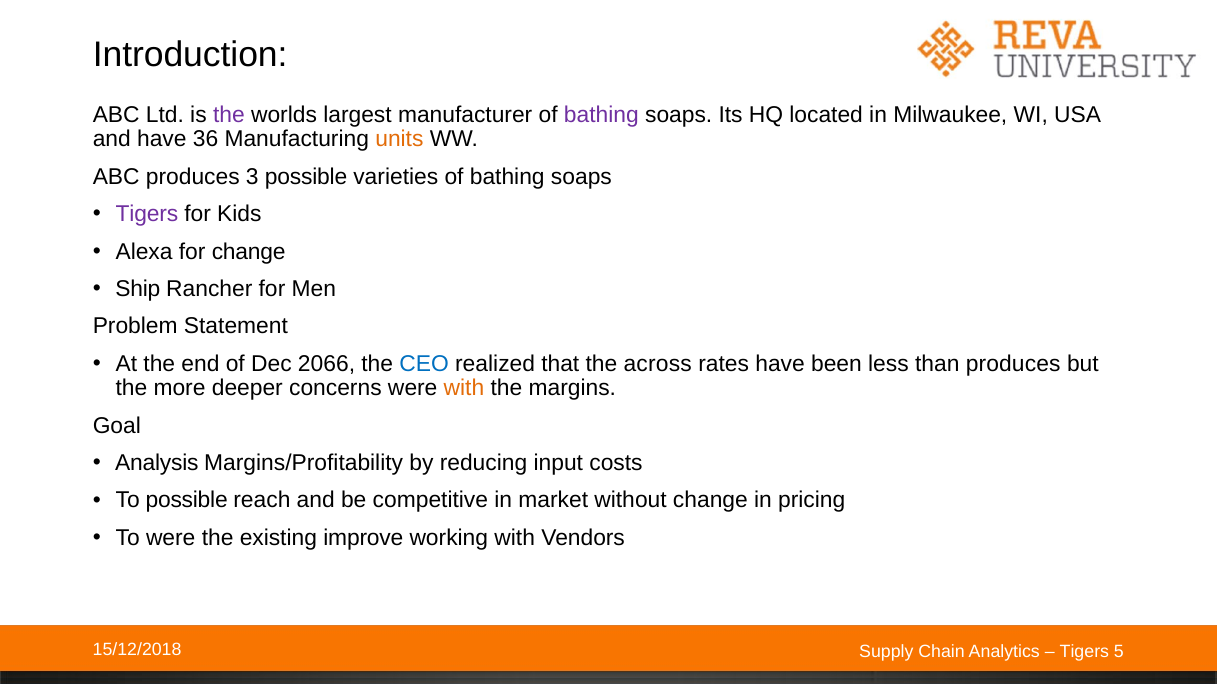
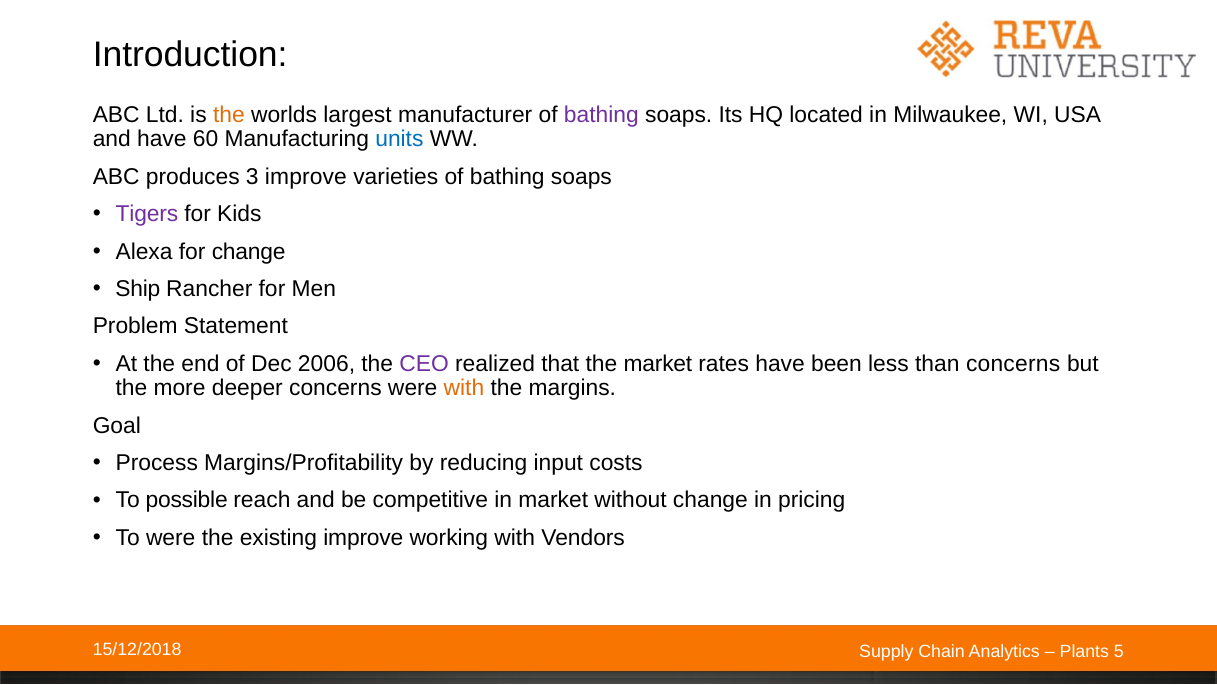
the colour: purple -> orange (229, 115)
36: 36 -> 60 (206, 139)
units colour: orange -> blue (399, 139)
3 possible: possible -> improve (306, 177)
2066: 2066 -> 2006 (327, 363)
CEO colour: blue -> purple (424, 363)
the across: across -> market (658, 363)
than produces: produces -> concerns (1013, 363)
Analysis: Analysis -> Process (157, 463)
Tigers: Tigers -> Plants (1084, 651)
